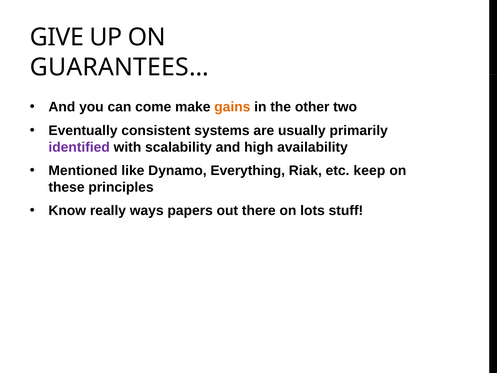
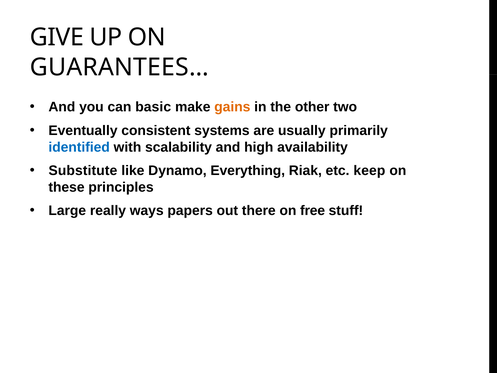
come: come -> basic (153, 107)
identified colour: purple -> blue (79, 147)
Mentioned: Mentioned -> Substitute (83, 171)
Know: Know -> Large (67, 211)
lots: lots -> free (313, 211)
